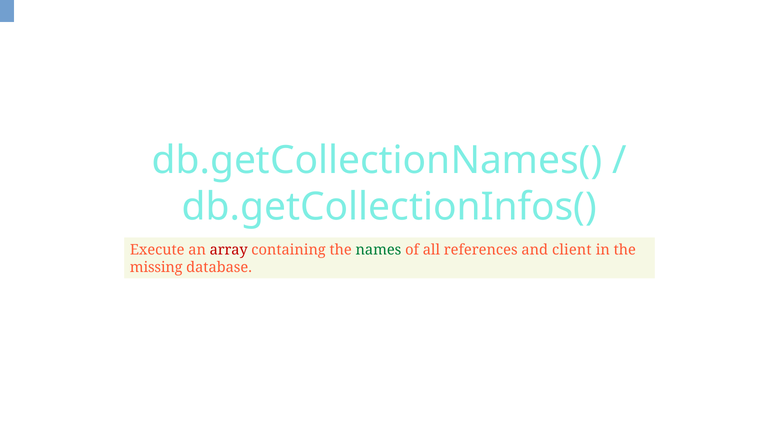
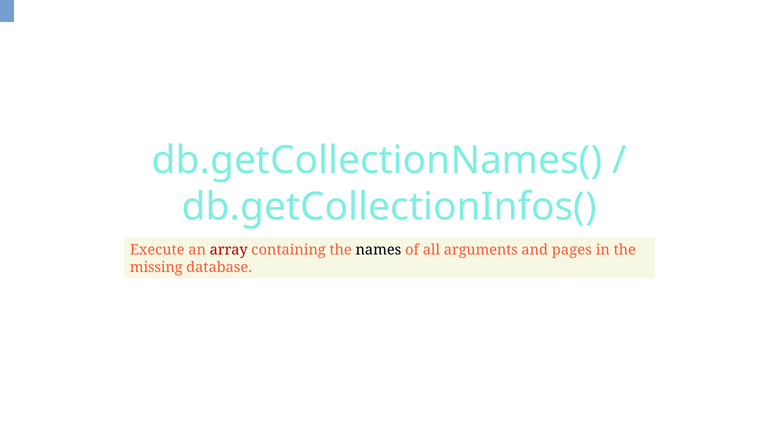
names colour: green -> black (378, 250)
references: references -> arguments (481, 250)
client: client -> pages (572, 250)
